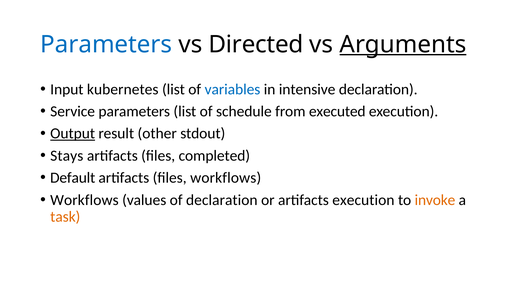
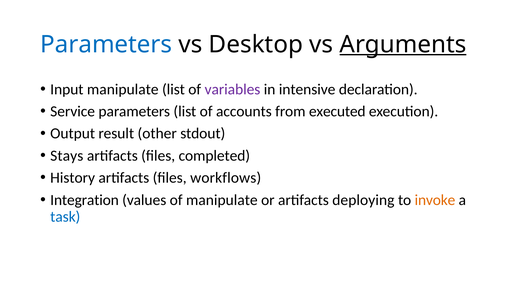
Directed: Directed -> Desktop (256, 44)
Input kubernetes: kubernetes -> manipulate (123, 89)
variables colour: blue -> purple (232, 89)
schedule: schedule -> accounts (244, 112)
Output underline: present -> none (73, 134)
Default: Default -> History (73, 178)
Workflows: Workflows -> Integration (85, 200)
of declaration: declaration -> manipulate (222, 200)
artifacts execution: execution -> deploying (363, 200)
task colour: orange -> blue (65, 217)
